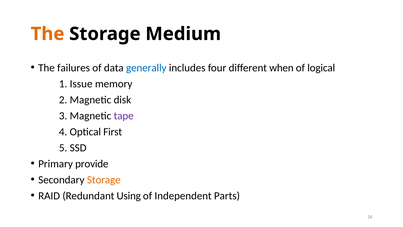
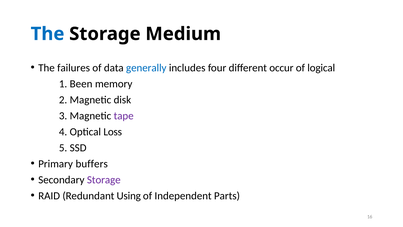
The colour: orange -> blue (48, 34)
when: when -> occur (281, 68)
Issue: Issue -> Been (81, 84)
First: First -> Loss (113, 132)
provide: provide -> buffers (92, 164)
Storage colour: orange -> purple (104, 180)
